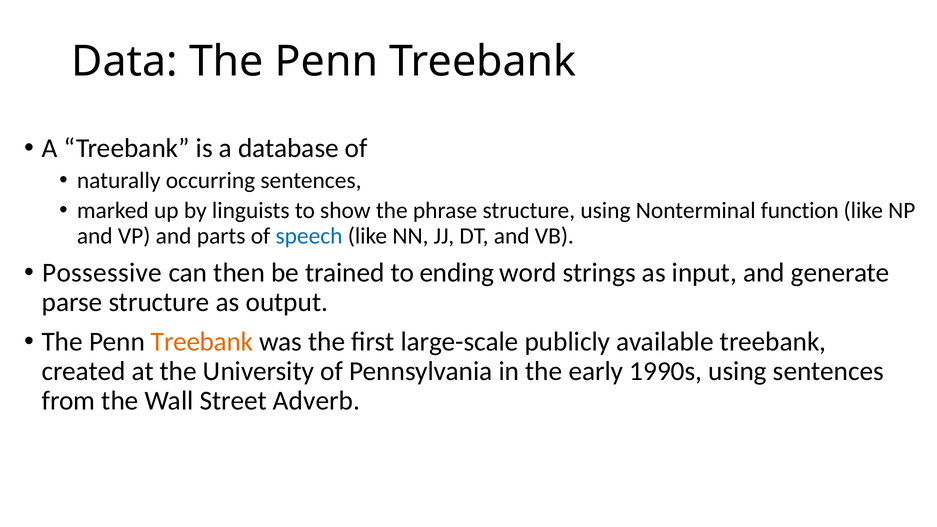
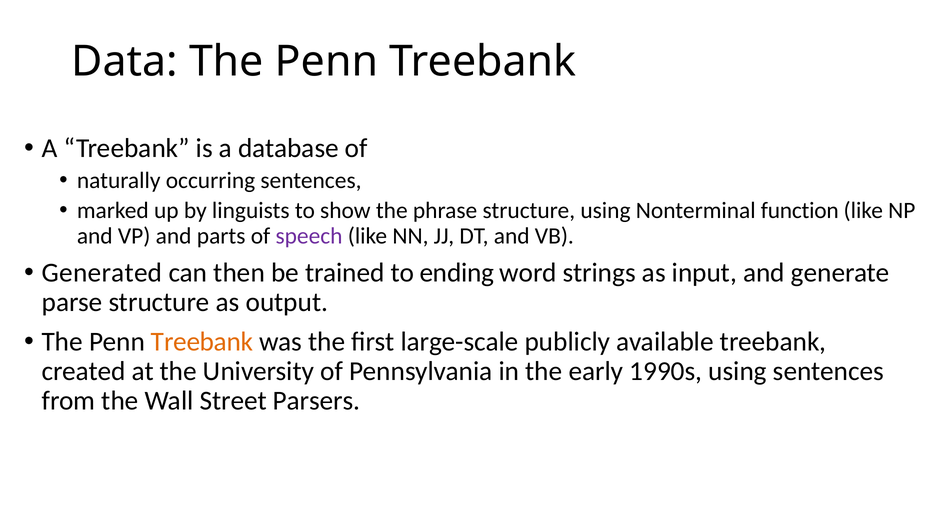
speech colour: blue -> purple (309, 236)
Possessive: Possessive -> Generated (102, 273)
Adverb: Adverb -> Parsers (317, 401)
